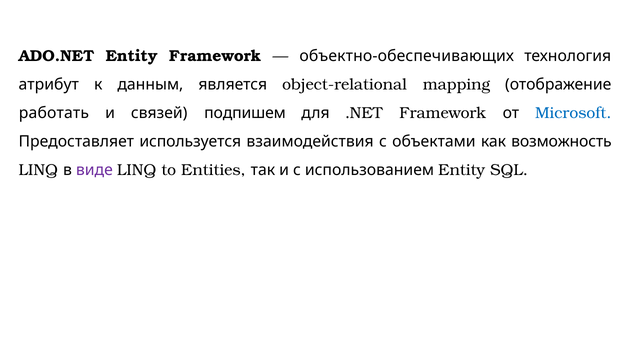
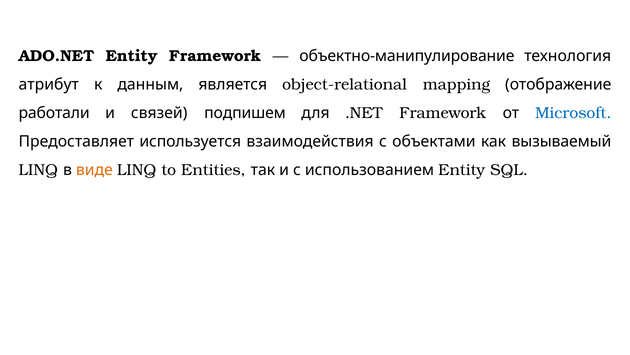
объектно-обеспечивающих: объектно-обеспечивающих -> объектно-манипулирование (407, 56)
работать: работать -> работали (54, 113)
возможность: возможность -> вызываемый (561, 141)
виде colour: purple -> orange (94, 170)
